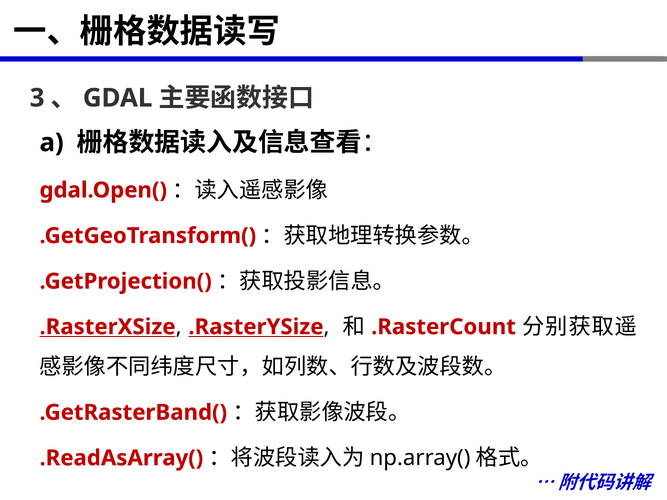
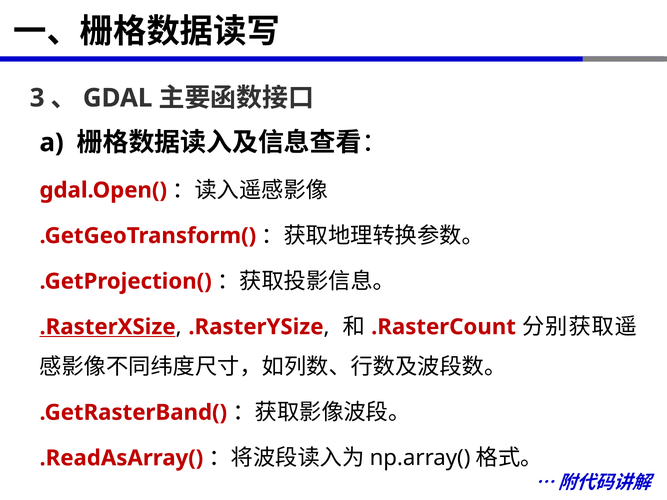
.RasterYSize underline: present -> none (256, 327)
